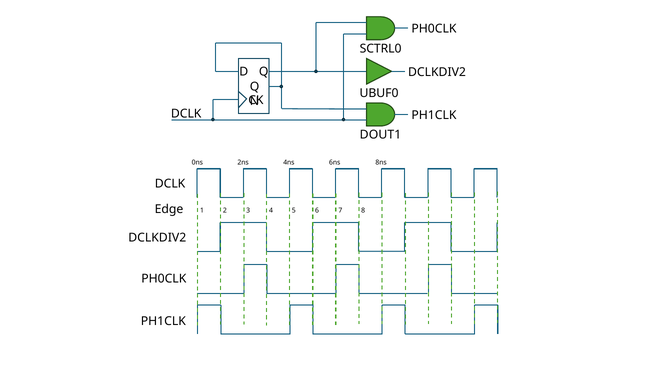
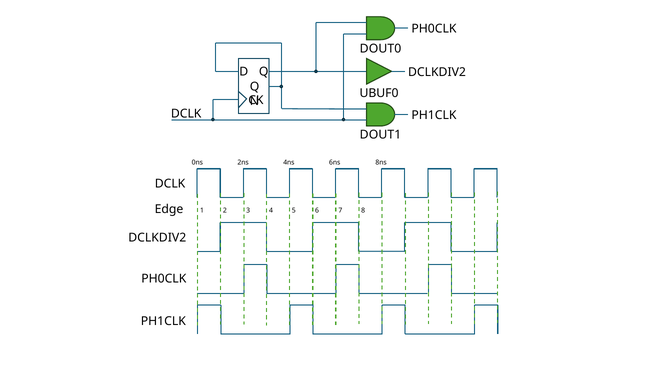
SCTRL0: SCTRL0 -> DOUT0 (381, 49)
